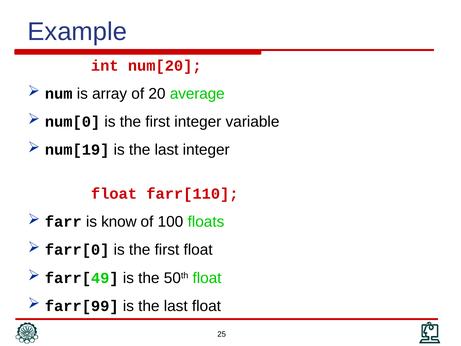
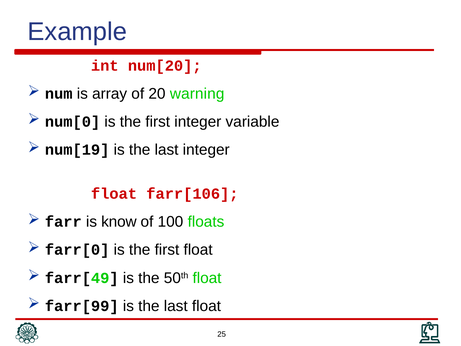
average: average -> warning (197, 94)
farr[110: farr[110 -> farr[106 (192, 194)
